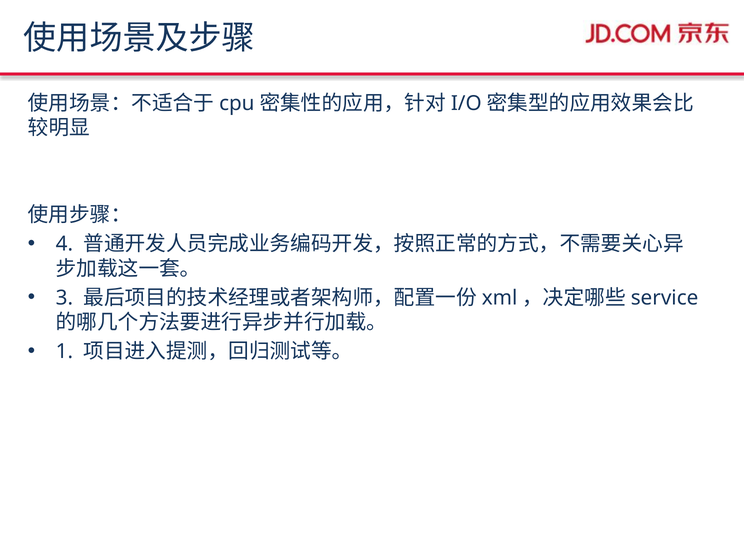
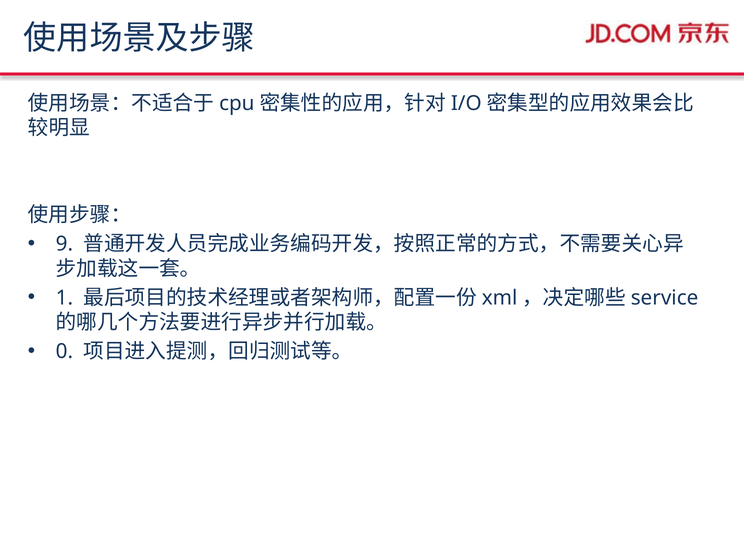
4: 4 -> 9 (64, 244)
3: 3 -> 1 (64, 298)
1: 1 -> 0 (64, 352)
